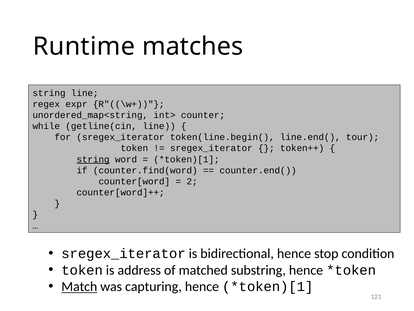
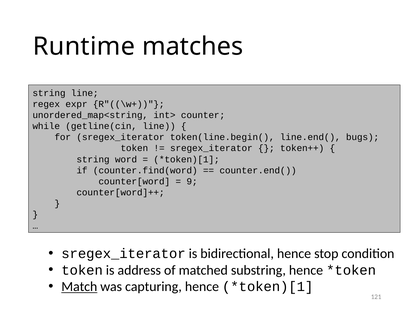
tour: tour -> bugs (363, 137)
string underline: present -> none (93, 159)
2: 2 -> 9 (192, 181)
